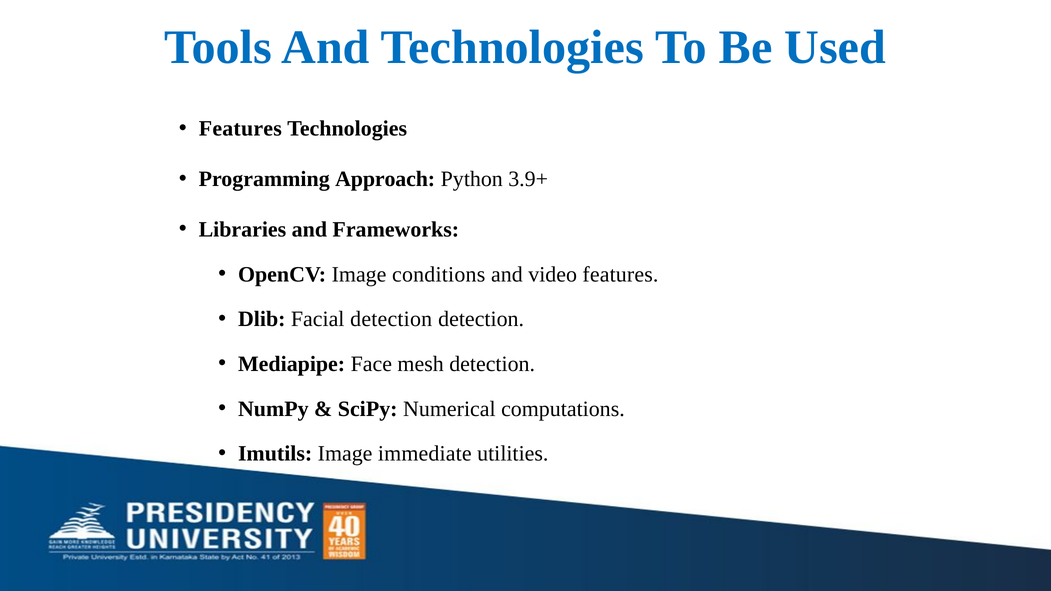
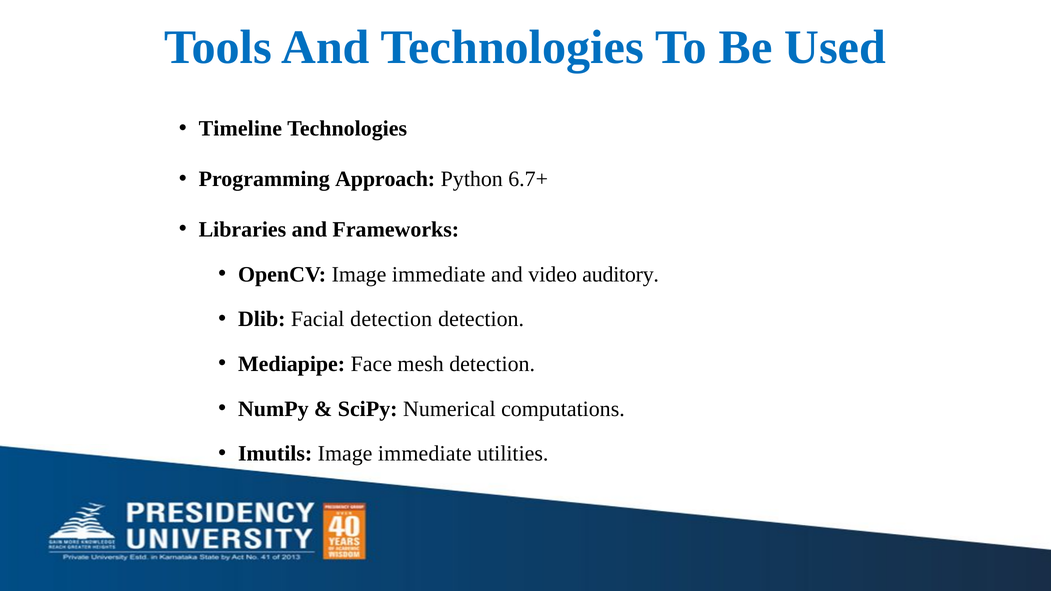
Features: Features -> Timeline (240, 129)
3.9+: 3.9+ -> 6.7+ (528, 179)
OpenCV Image conditions: conditions -> immediate (439, 274)
video features: features -> auditory (621, 274)
